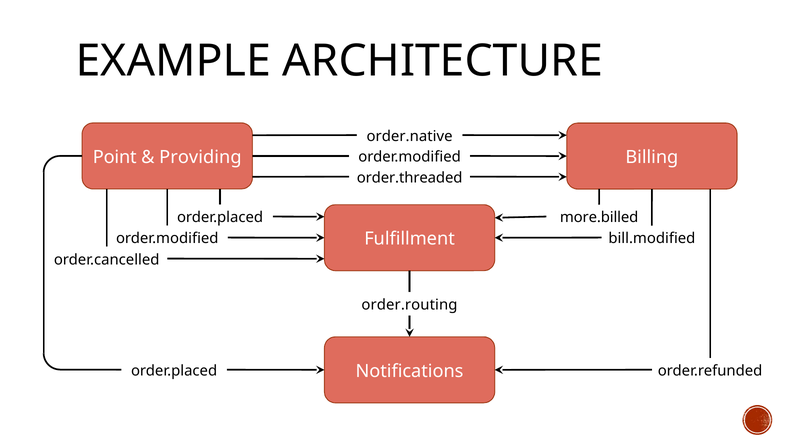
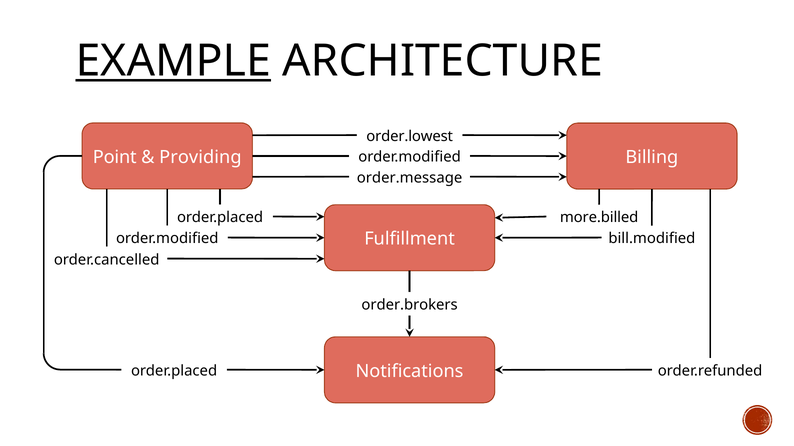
EXAMPLE underline: none -> present (173, 61)
order.native: order.native -> order.lowest (410, 136)
order.threaded: order.threaded -> order.message (410, 178)
order.routing: order.routing -> order.brokers (410, 305)
